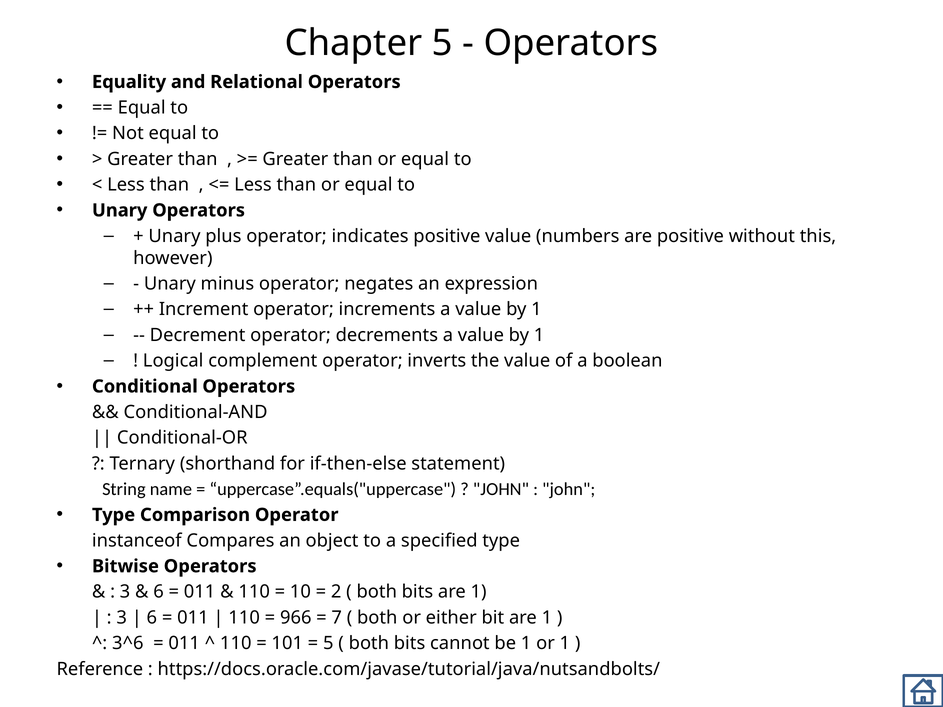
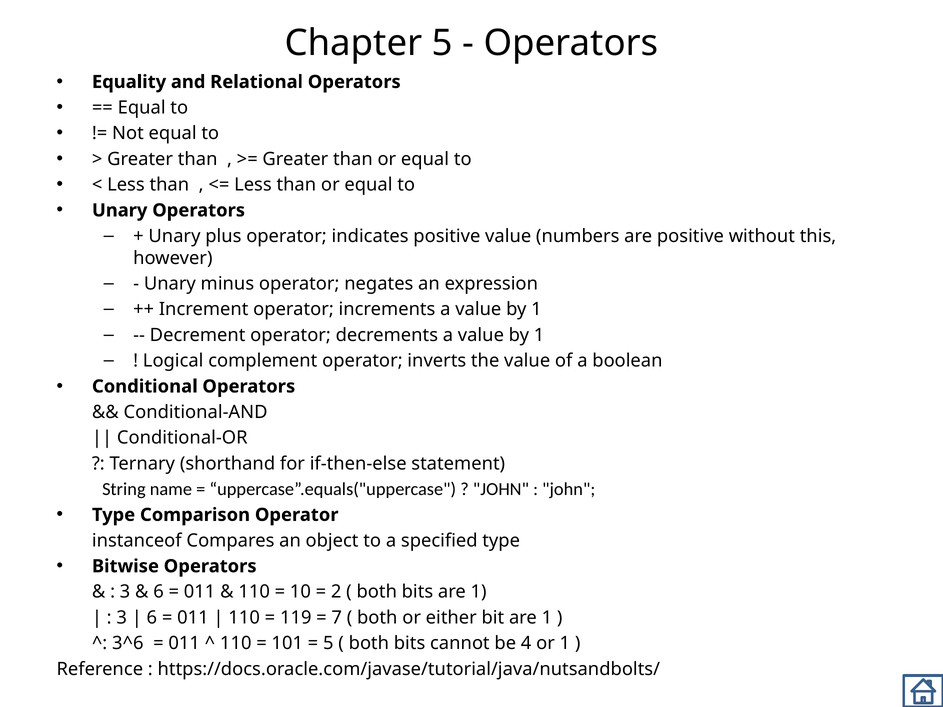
966: 966 -> 119 (296, 618)
be 1: 1 -> 4 (526, 644)
